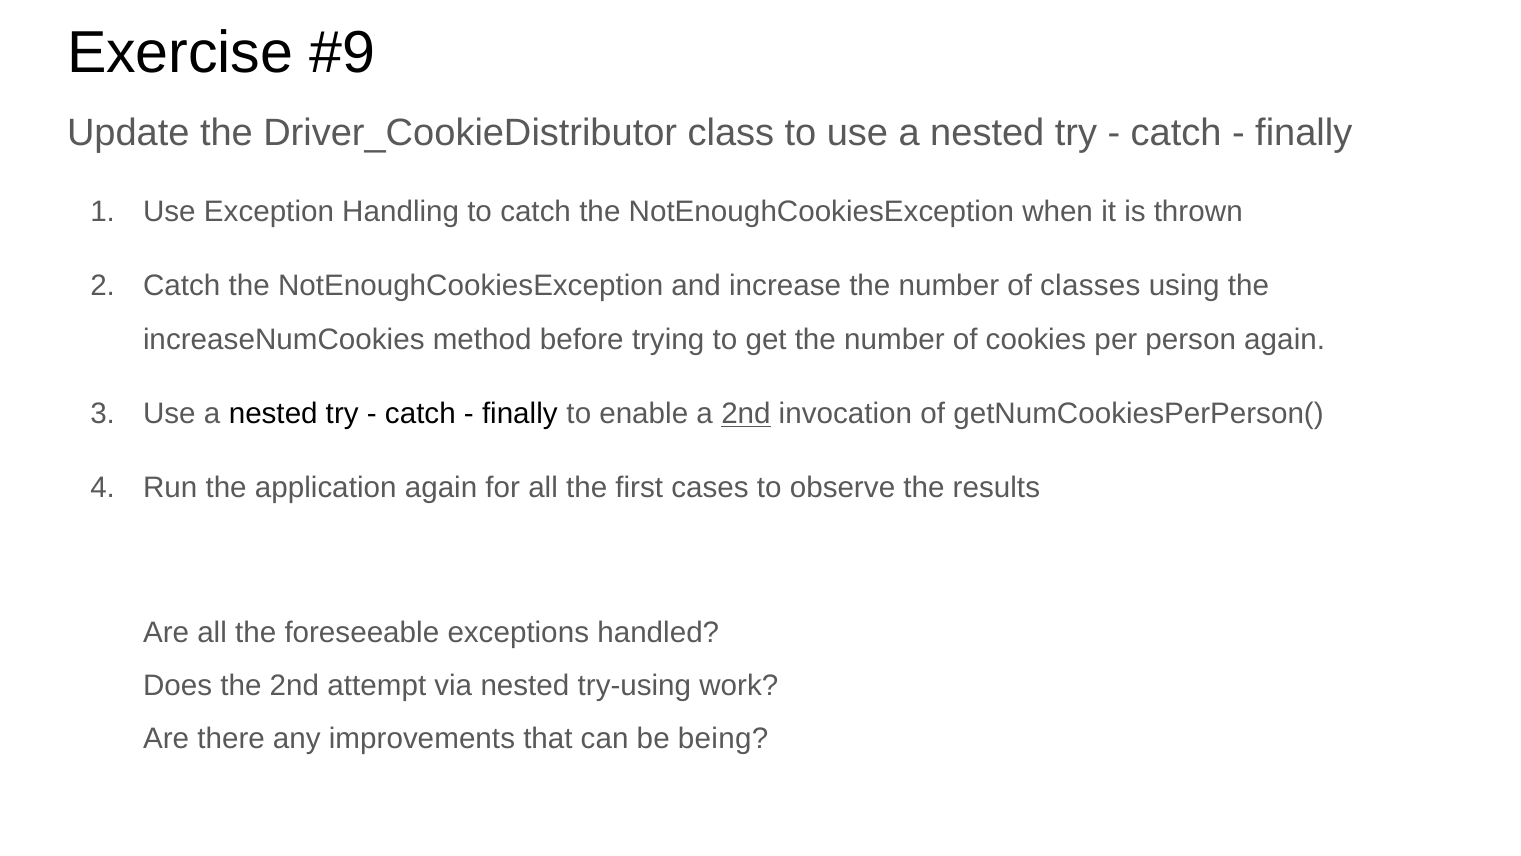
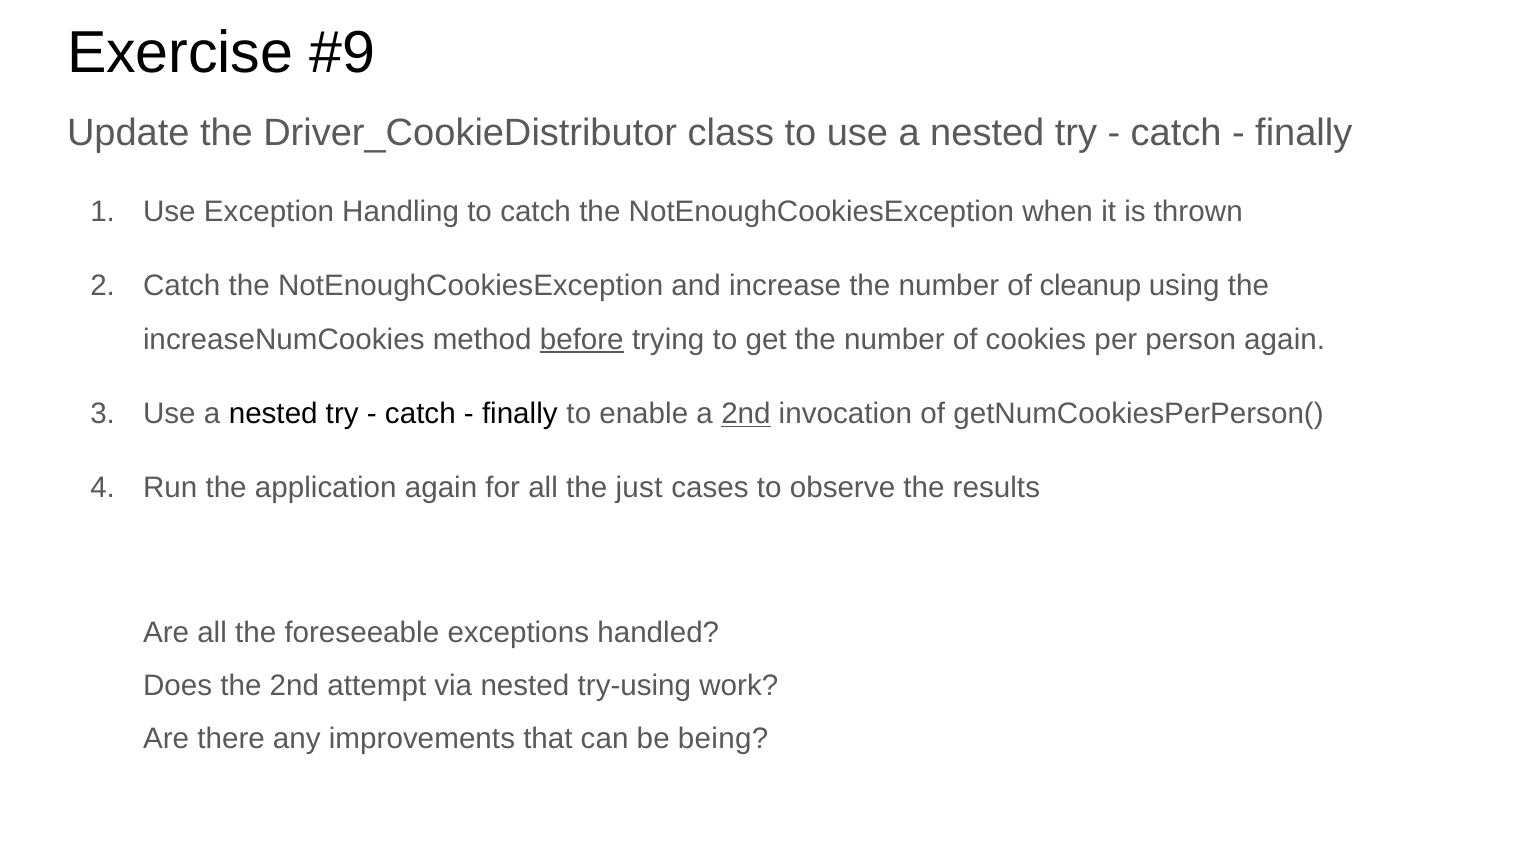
classes: classes -> cleanup (1091, 286)
before underline: none -> present (582, 339)
first: first -> just (639, 488)
